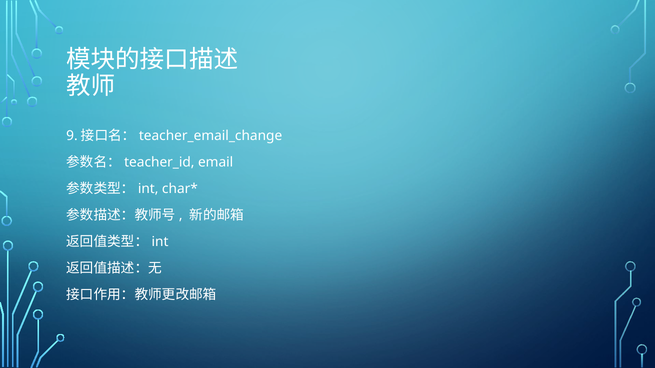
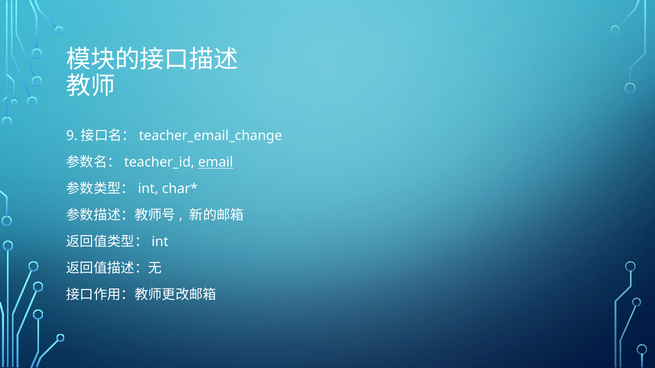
email underline: none -> present (216, 163)
